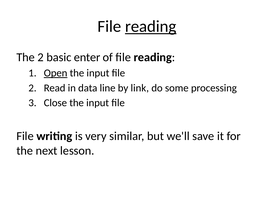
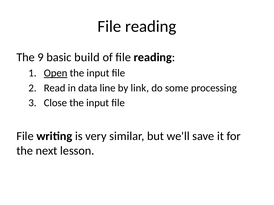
reading underline: present -> none (151, 27)
The 2: 2 -> 9 (41, 57)
enter: enter -> build (87, 57)
